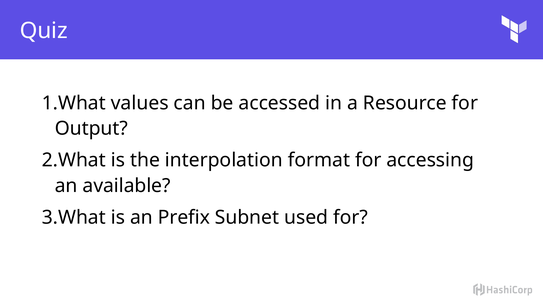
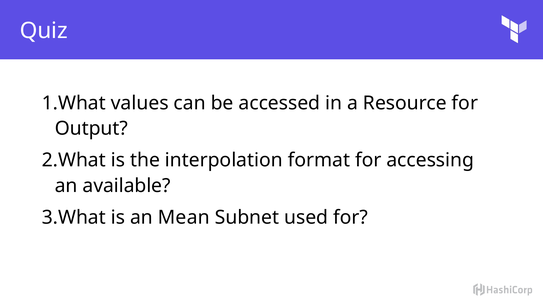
Prefix: Prefix -> Mean (184, 218)
